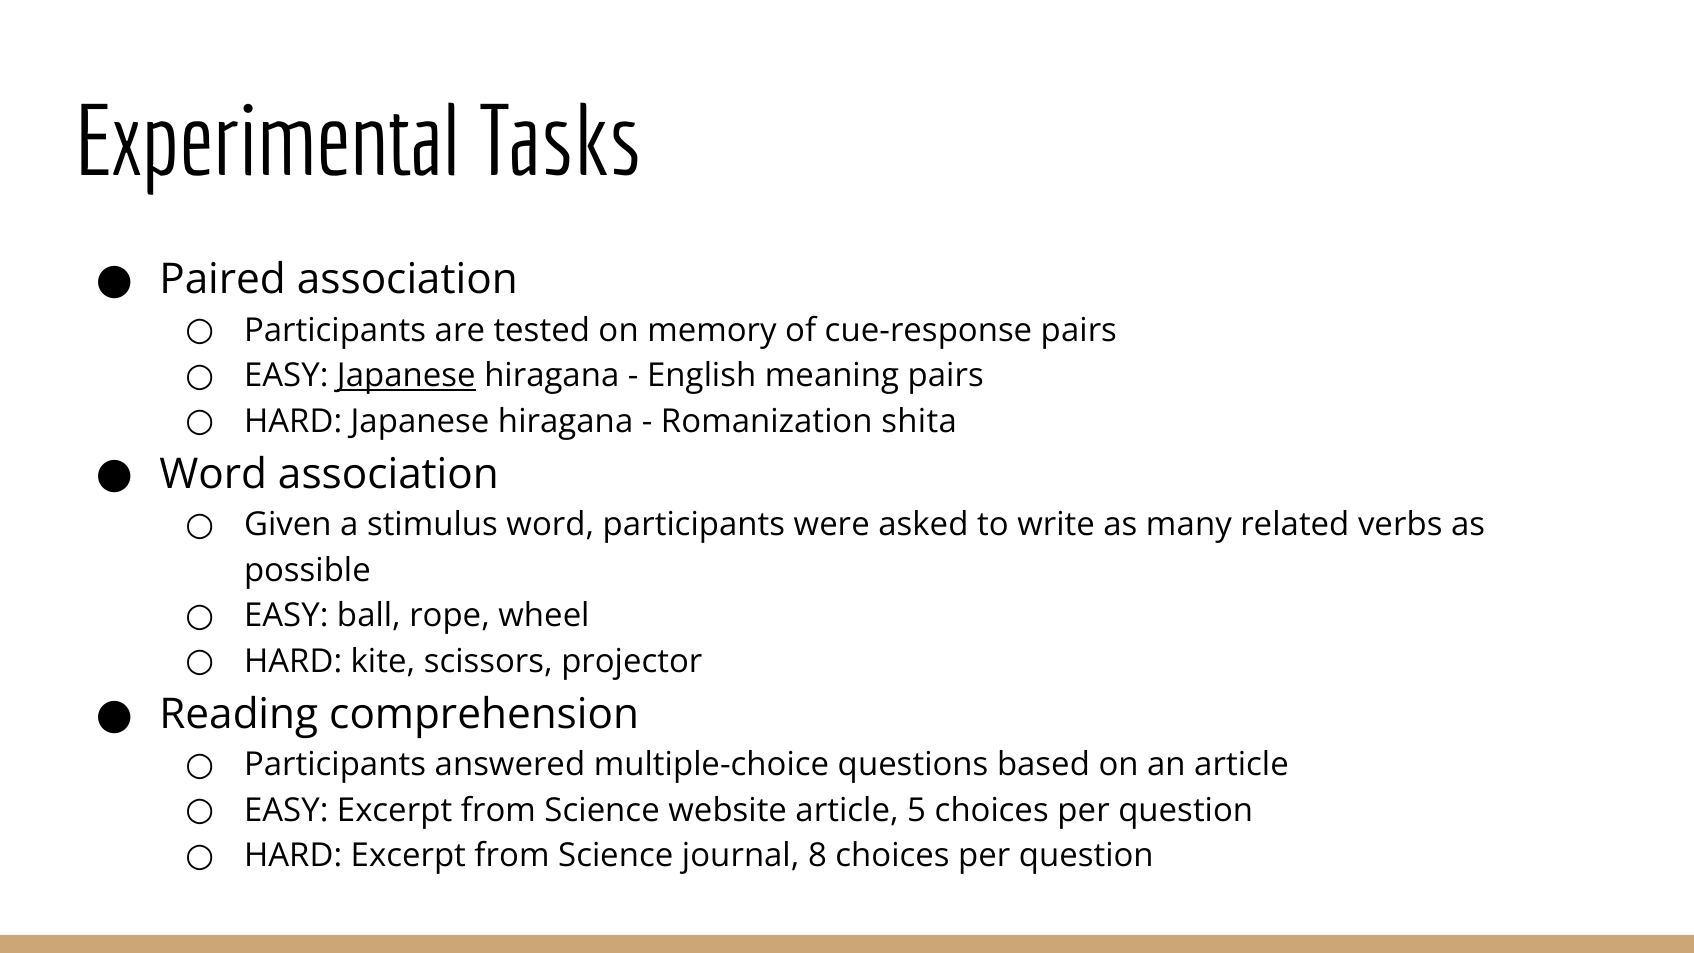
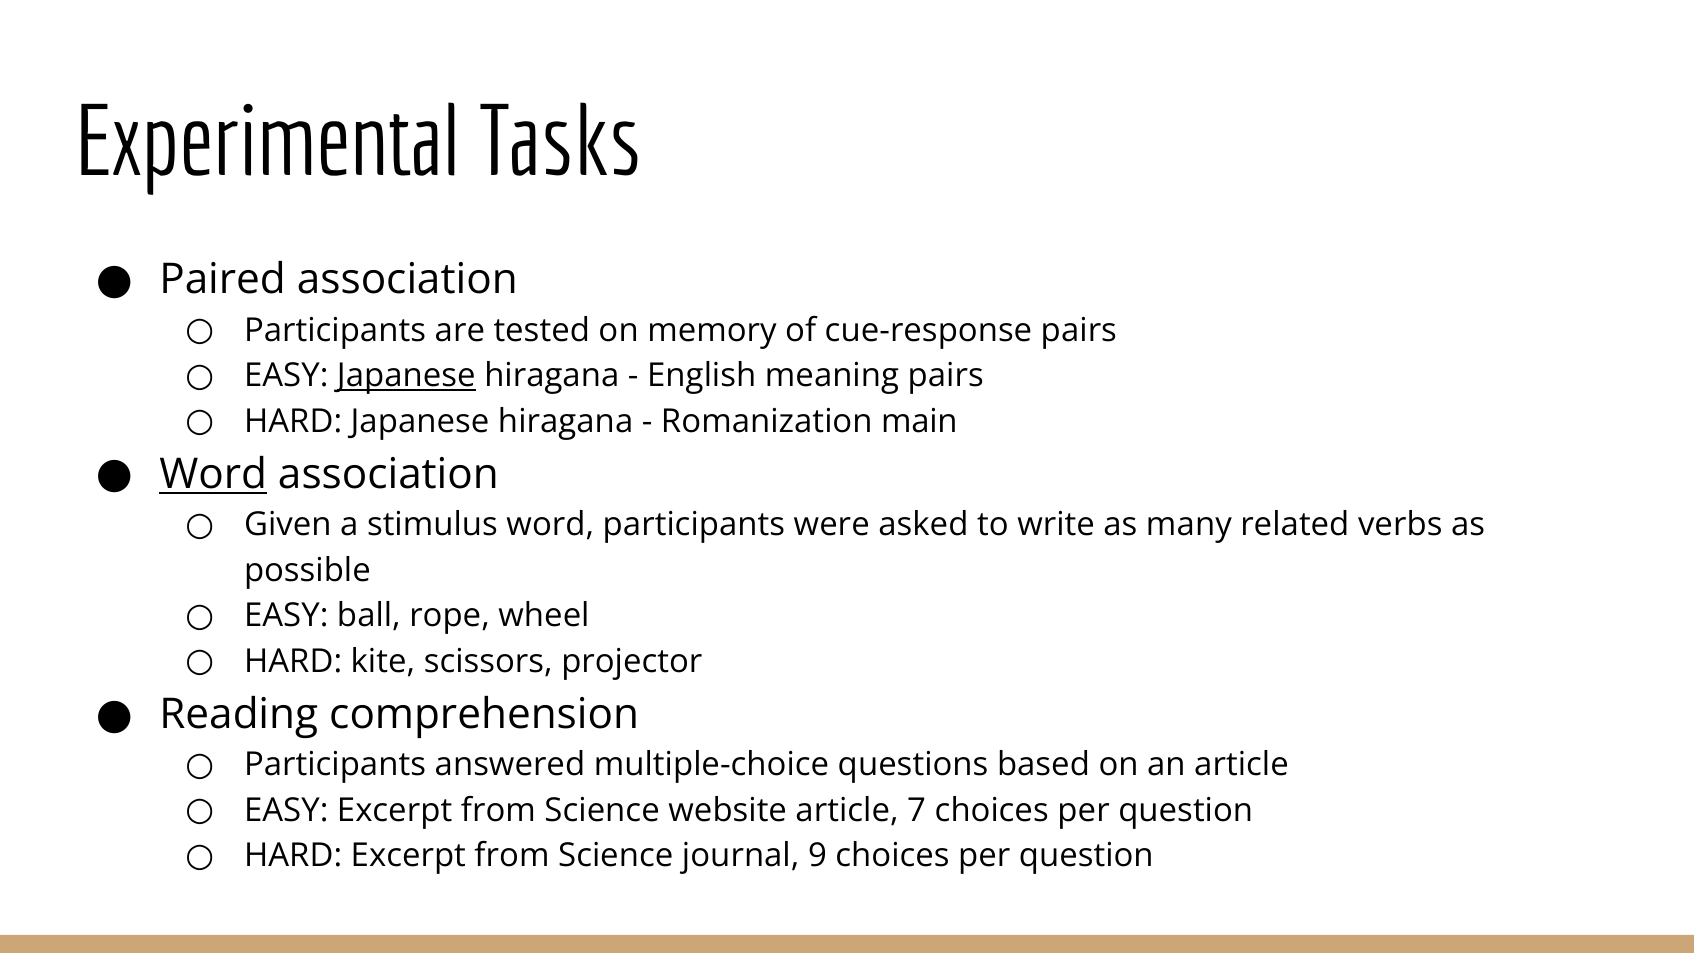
shita: shita -> main (919, 421)
Word underline: none -> present (213, 475)
5: 5 -> 7 (917, 810)
8: 8 -> 9 (817, 856)
